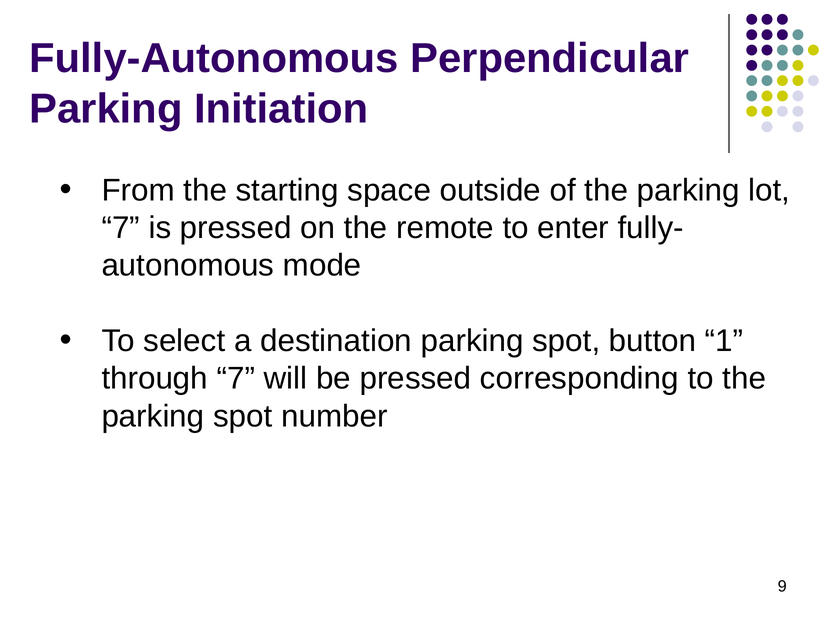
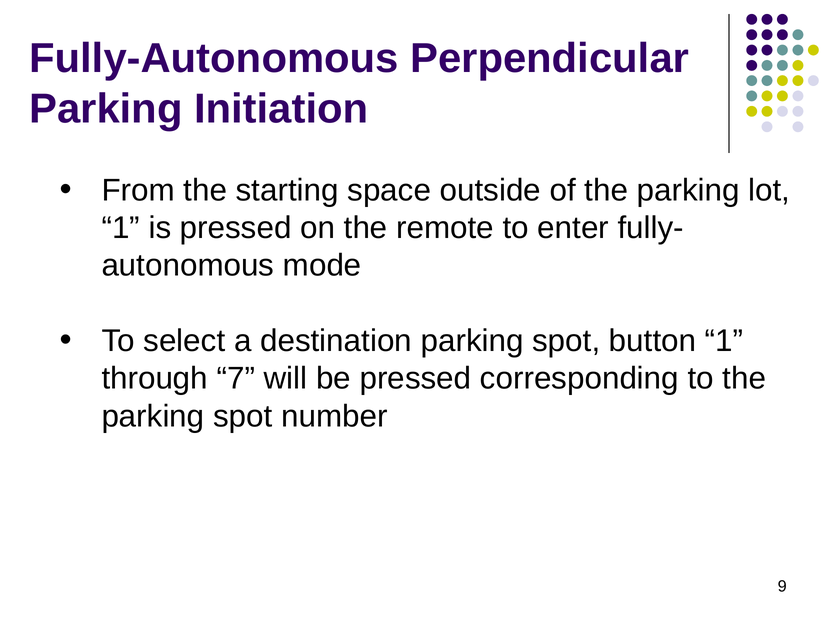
7: 7 -> 1 (121, 228)
